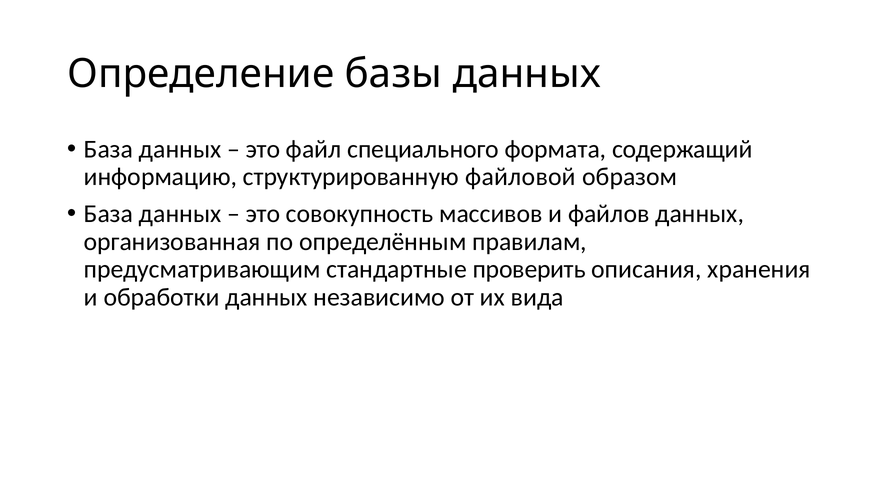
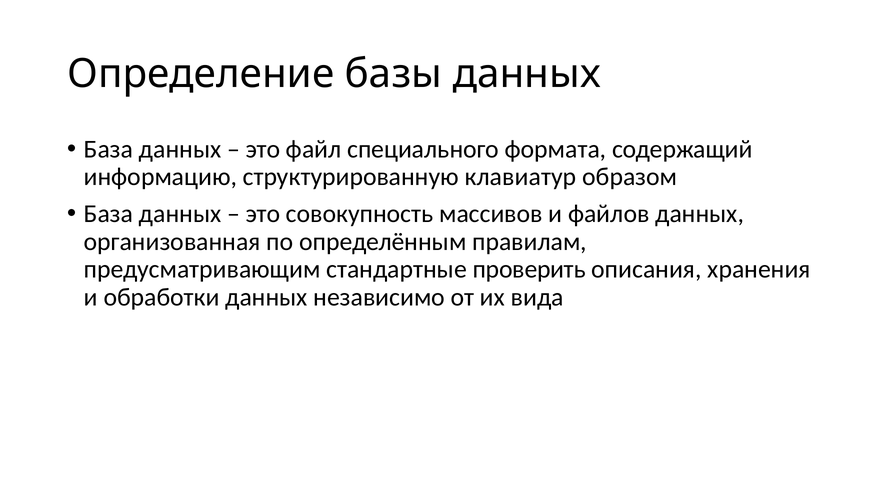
файловой: файловой -> клавиатур (521, 177)
